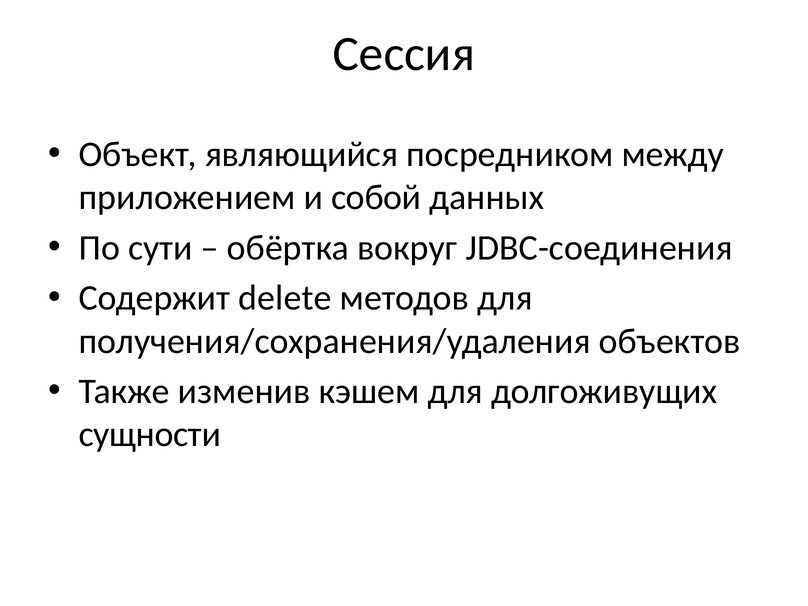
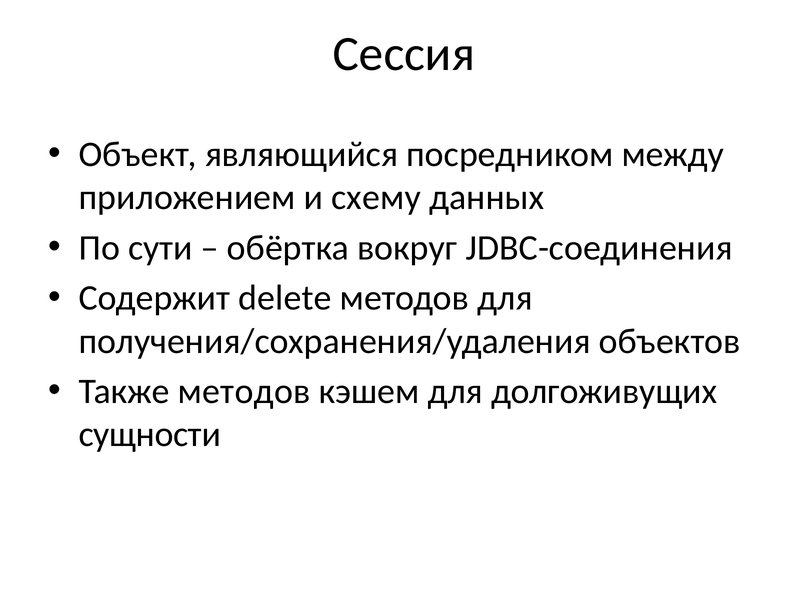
собой: собой -> схему (376, 197)
Также изменив: изменив -> методов (244, 391)
